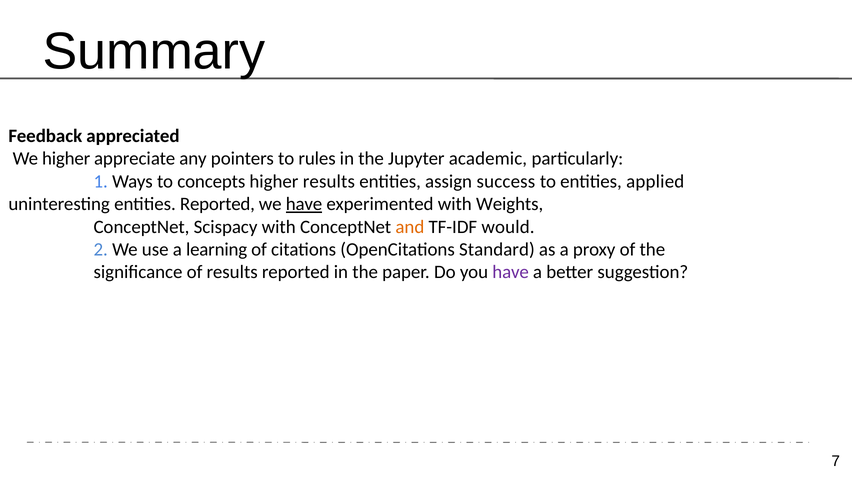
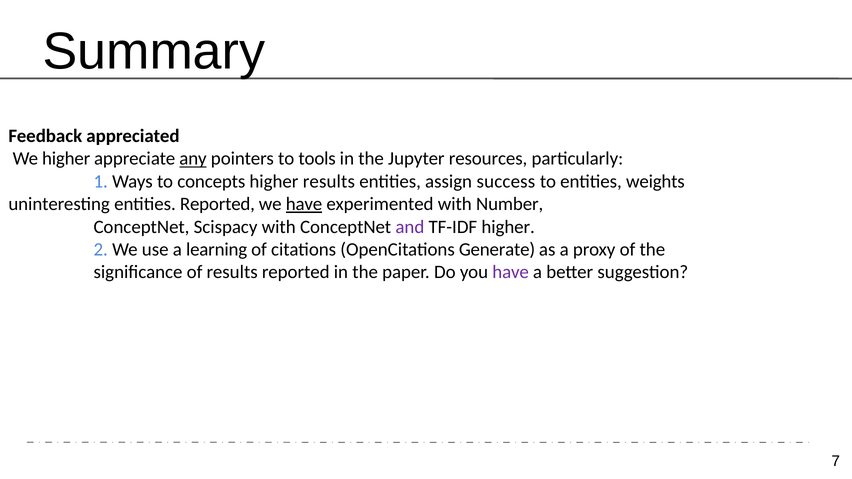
any underline: none -> present (193, 159)
rules: rules -> tools (317, 159)
academic: academic -> resources (488, 159)
applied: applied -> weights (655, 182)
Weights: Weights -> Number (510, 204)
and colour: orange -> purple (410, 227)
TF-IDF would: would -> higher (508, 227)
Standard: Standard -> Generate (497, 250)
